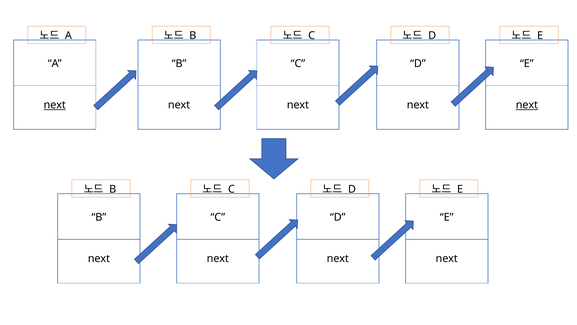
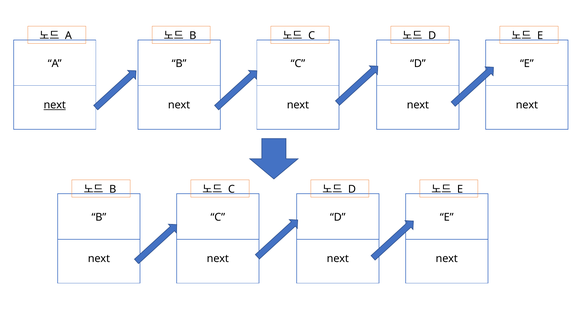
next underline: present -> none (527, 105)
